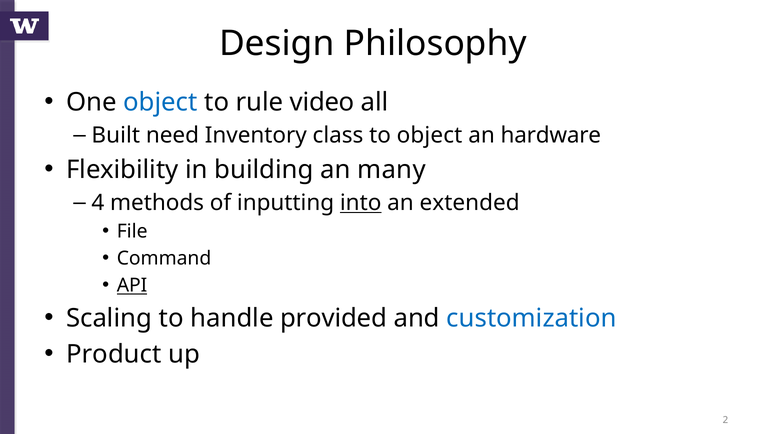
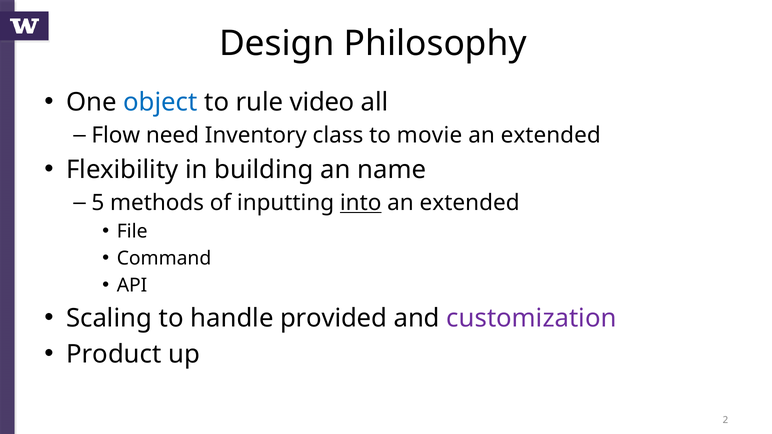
Built: Built -> Flow (116, 135)
to object: object -> movie (429, 135)
hardware: hardware -> extended (551, 135)
many: many -> name (392, 170)
4: 4 -> 5 (98, 203)
API underline: present -> none (132, 286)
customization colour: blue -> purple (532, 318)
